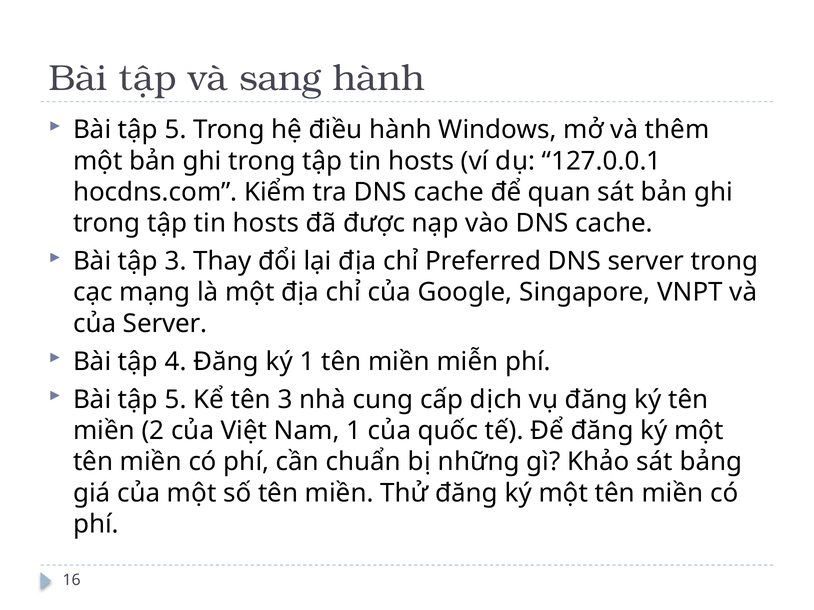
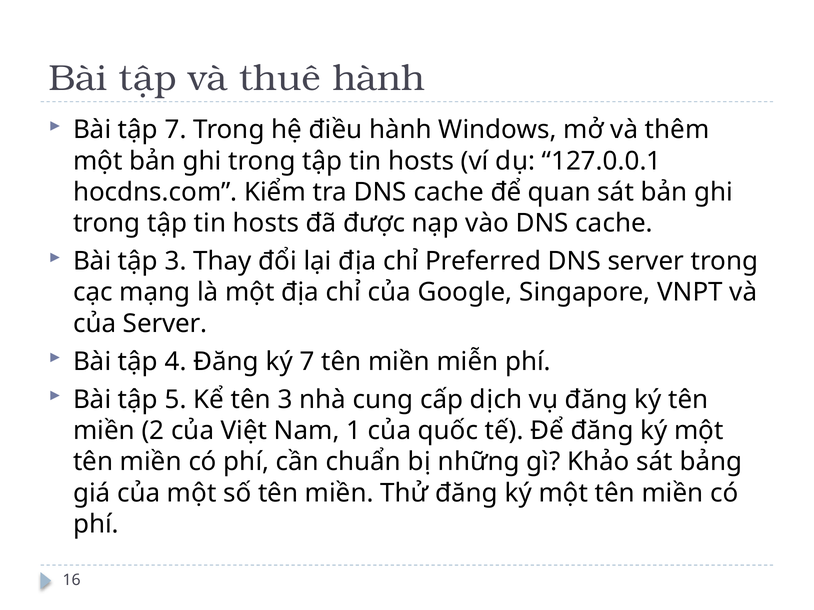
sang: sang -> thuê (280, 79)
5: 5 -> 7 (176, 130)
ký 1: 1 -> 7 (307, 362)
